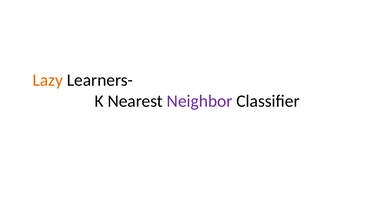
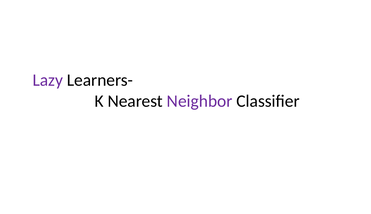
Lazy colour: orange -> purple (48, 80)
